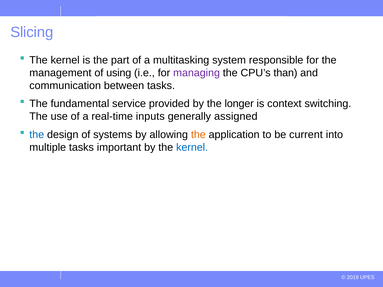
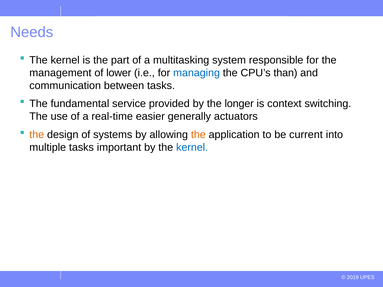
Slicing: Slicing -> Needs (32, 32)
using: using -> lower (119, 73)
managing colour: purple -> blue (197, 73)
inputs: inputs -> easier (150, 117)
assigned: assigned -> actuators (236, 117)
the colour: blue -> orange (37, 135)
